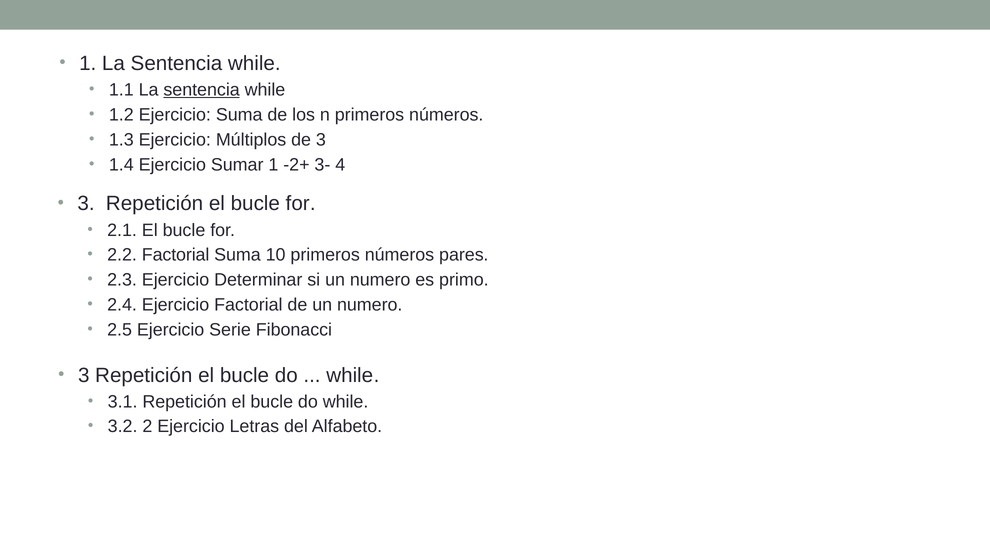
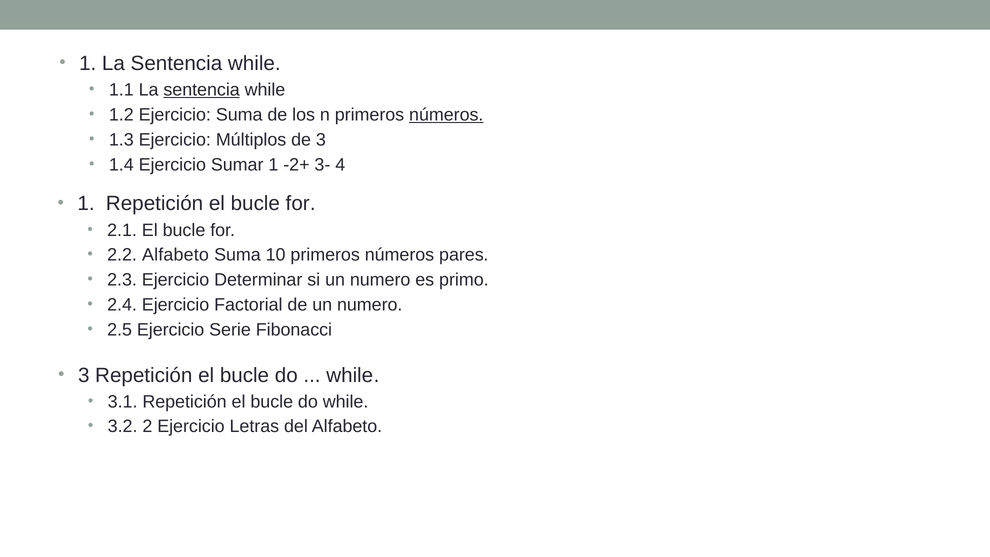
números underline: none -> present (446, 115)
3: 3 -> 1 (86, 204)
2.2 Factorial: Factorial -> Alfabeto (175, 255)
